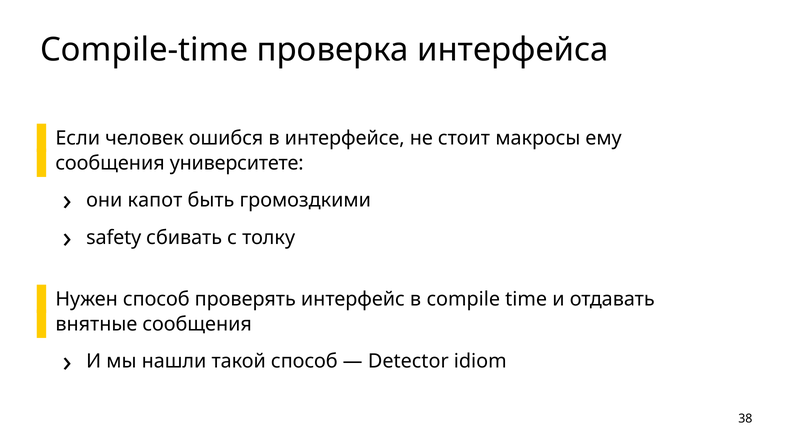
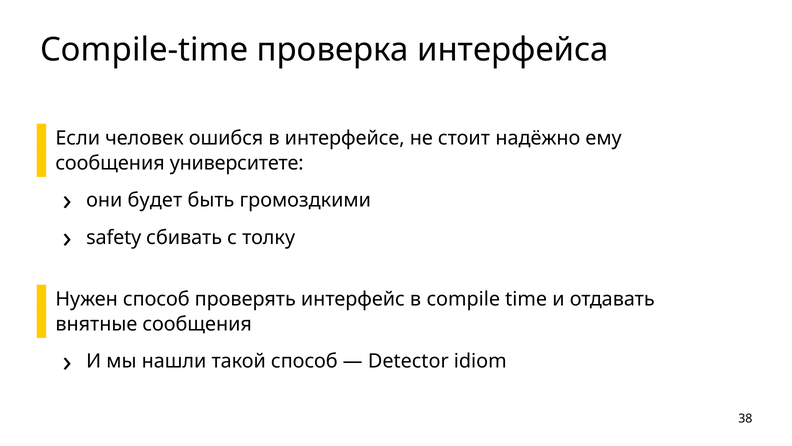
макросы: макросы -> надёжно (538, 138)
капот: капот -> будет (155, 200)
